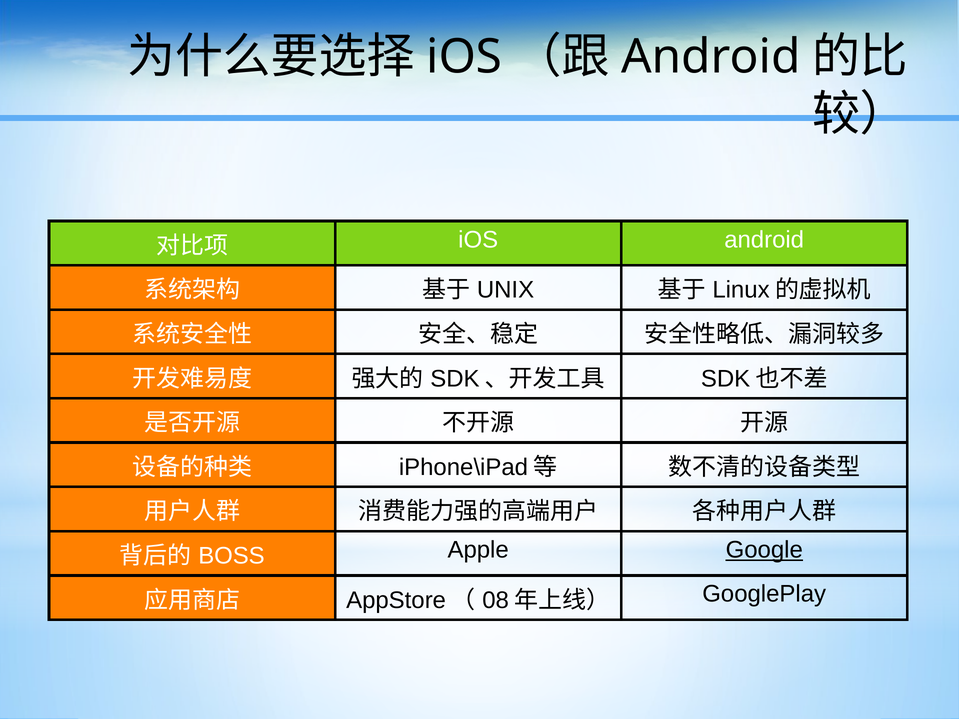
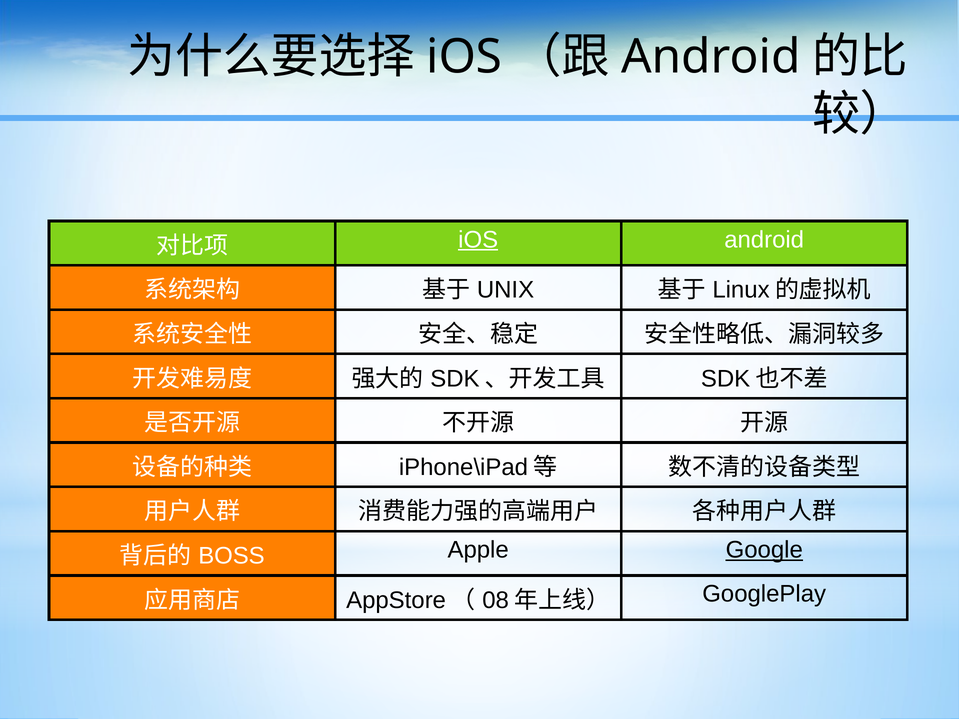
iOS underline: none -> present (478, 240)
